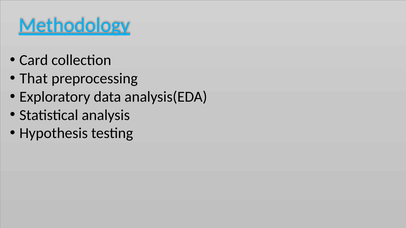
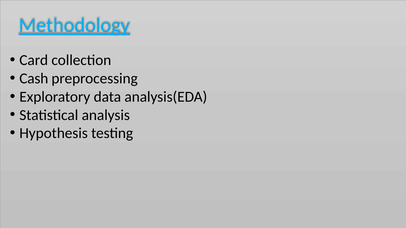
That: That -> Cash (34, 79)
